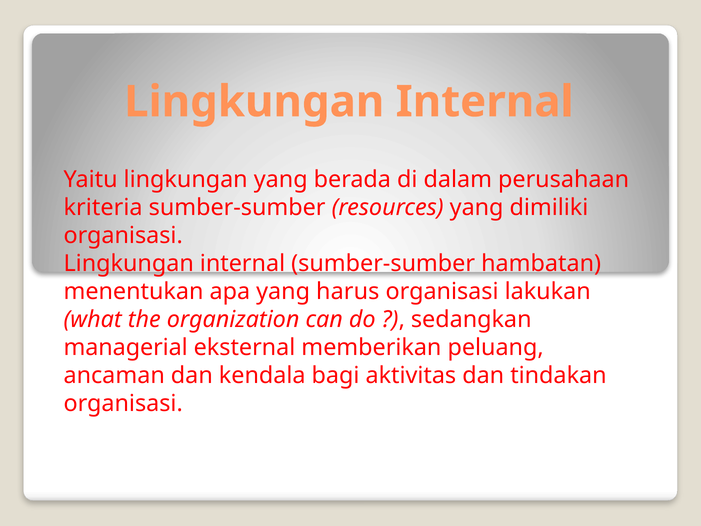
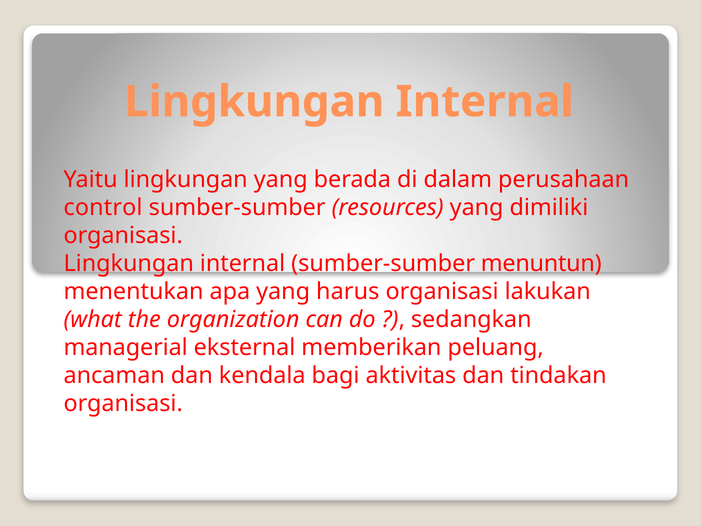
kriteria: kriteria -> control (103, 207)
hambatan: hambatan -> menuntun (541, 263)
